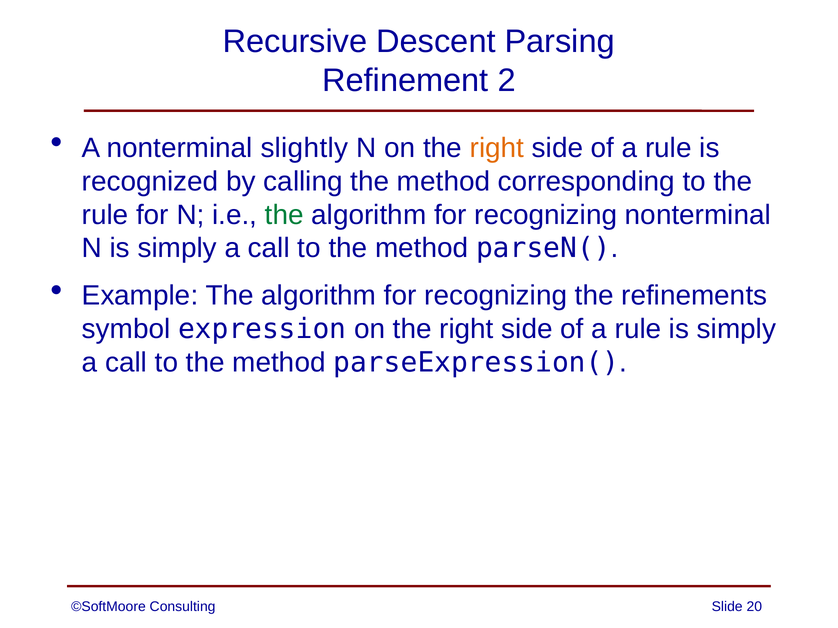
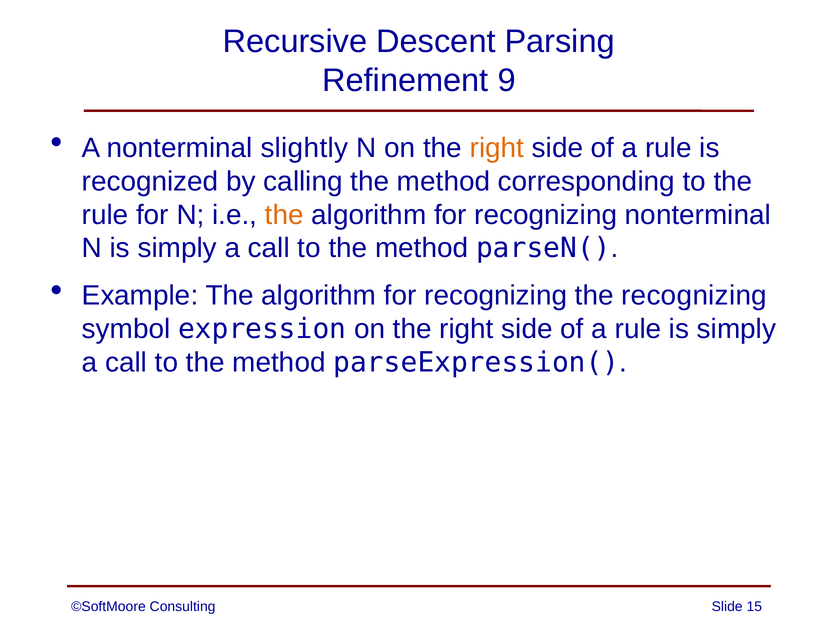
2: 2 -> 9 (507, 81)
the colour: green -> orange (284, 215)
the refinements: refinements -> recognizing (694, 296)
20: 20 -> 15 (754, 607)
